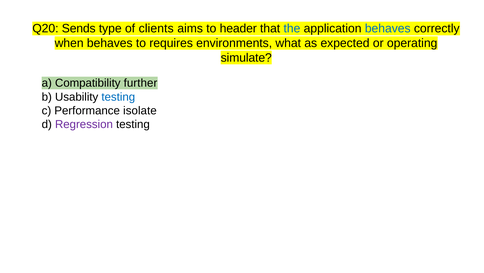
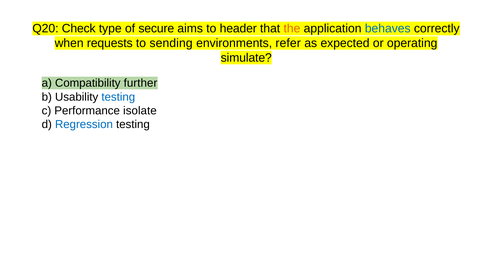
Sends: Sends -> Check (79, 29)
clients: clients -> secure (156, 29)
the colour: blue -> orange (292, 29)
when behaves: behaves -> requests (110, 43)
requires: requires -> sending (171, 43)
what: what -> refer (288, 43)
Regression colour: purple -> blue (84, 124)
